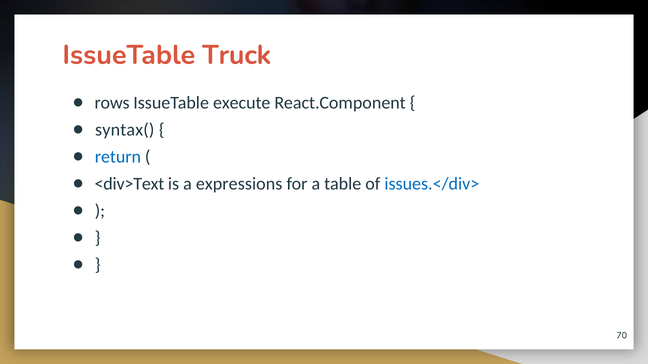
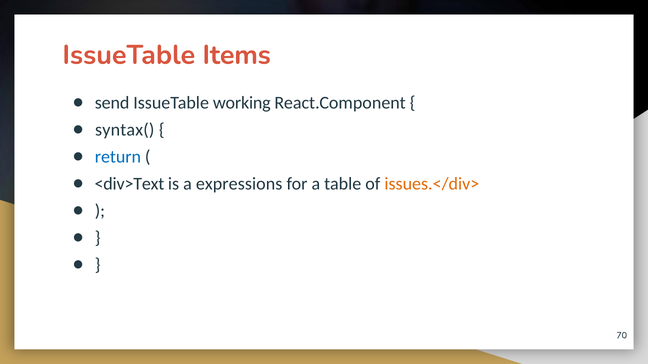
Truck: Truck -> Items (237, 55)
rows: rows -> send (112, 103)
execute: execute -> working (242, 103)
issues.</div> colour: blue -> orange (432, 184)
